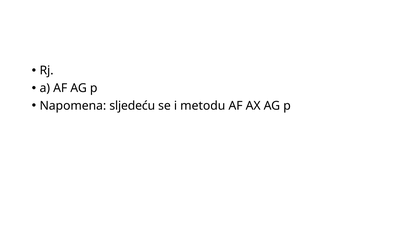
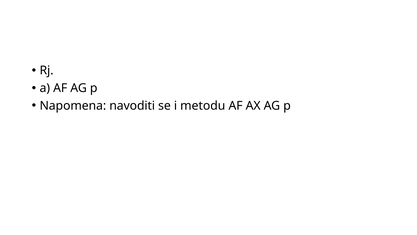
sljedeću: sljedeću -> navoditi (132, 105)
